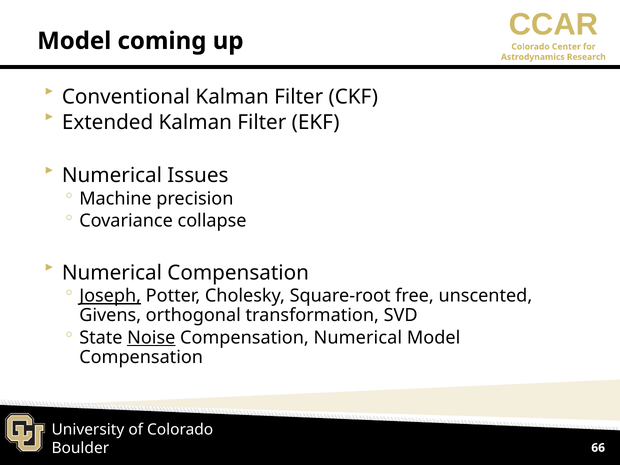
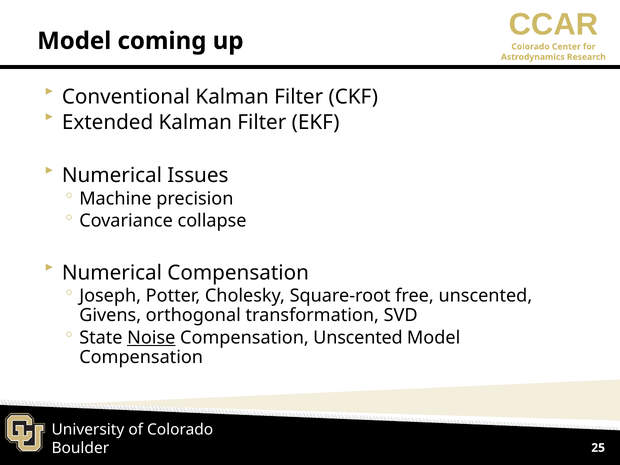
Joseph underline: present -> none (110, 296)
Compensation Numerical: Numerical -> Unscented (358, 338)
66: 66 -> 25 (598, 448)
